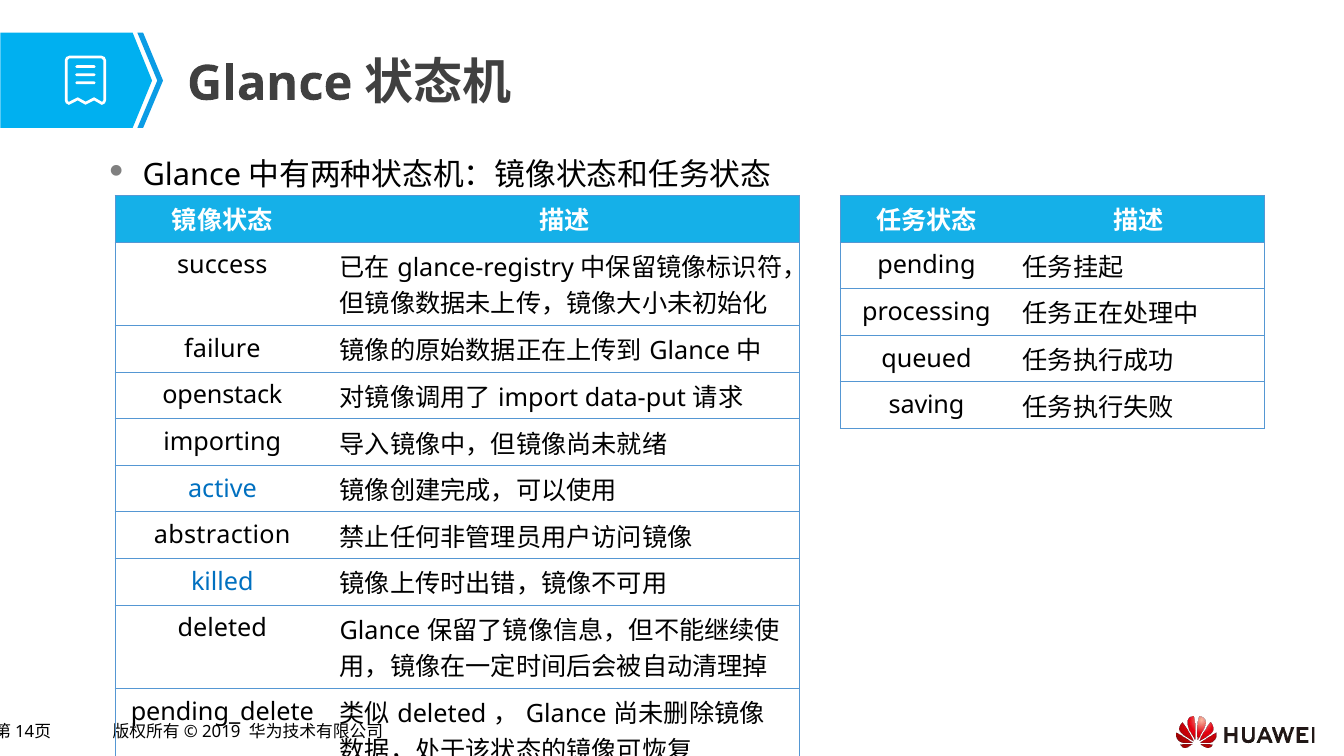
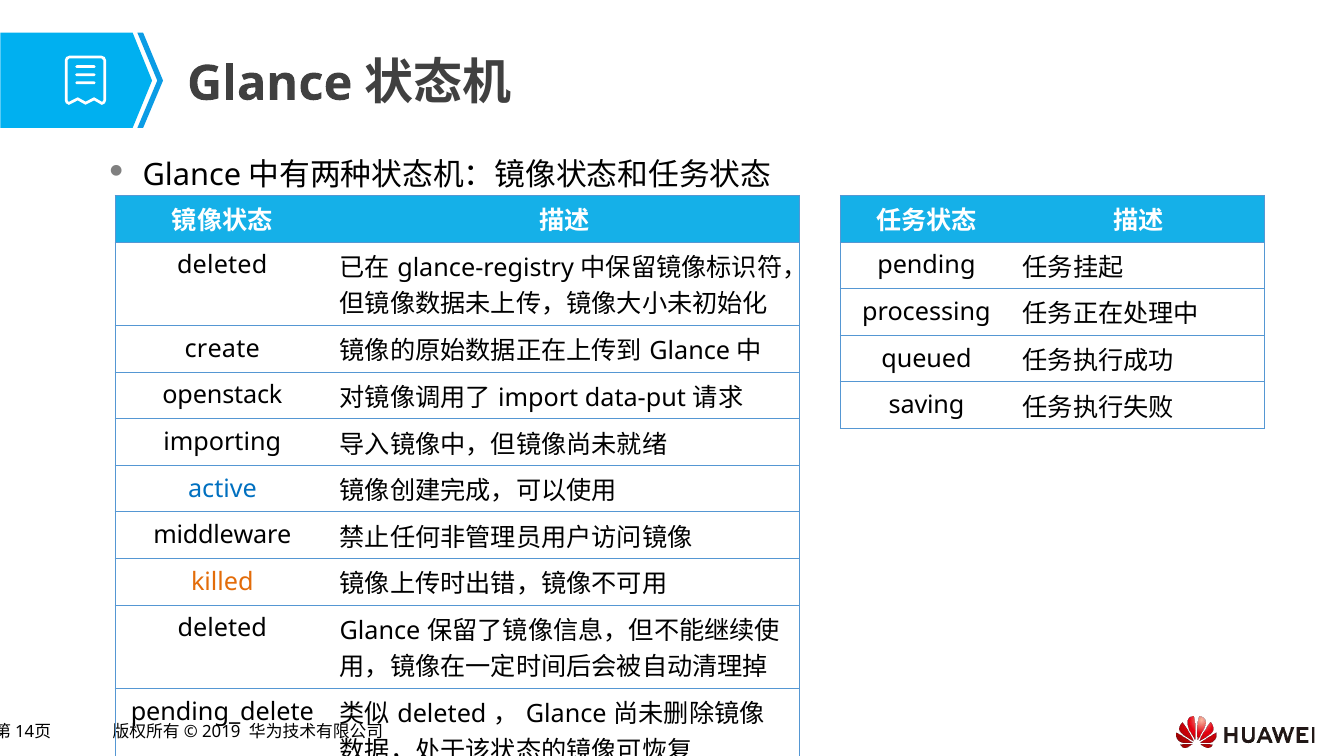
success: success -> deleted (222, 266)
failure: failure -> create (222, 349)
abstraction: abstraction -> middleware (222, 535)
killed colour: blue -> orange (222, 582)
